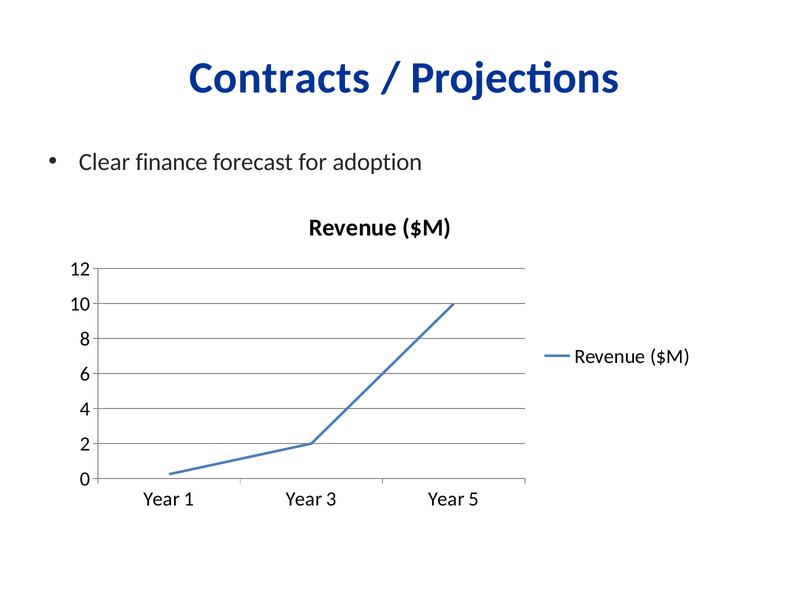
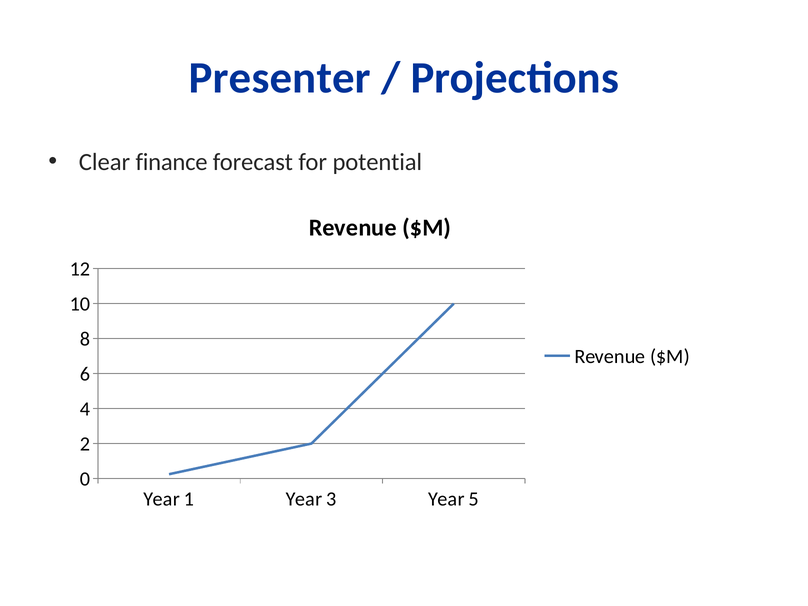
Contracts: Contracts -> Presenter (280, 78)
adoption: adoption -> potential (377, 162)
